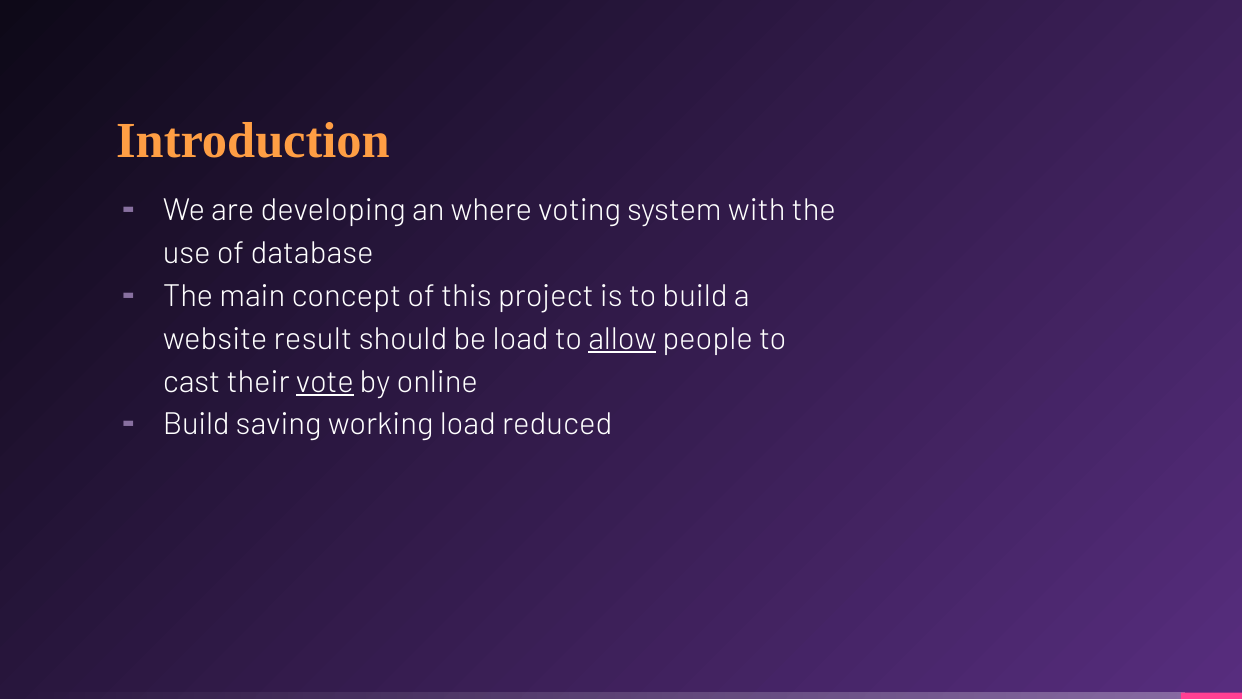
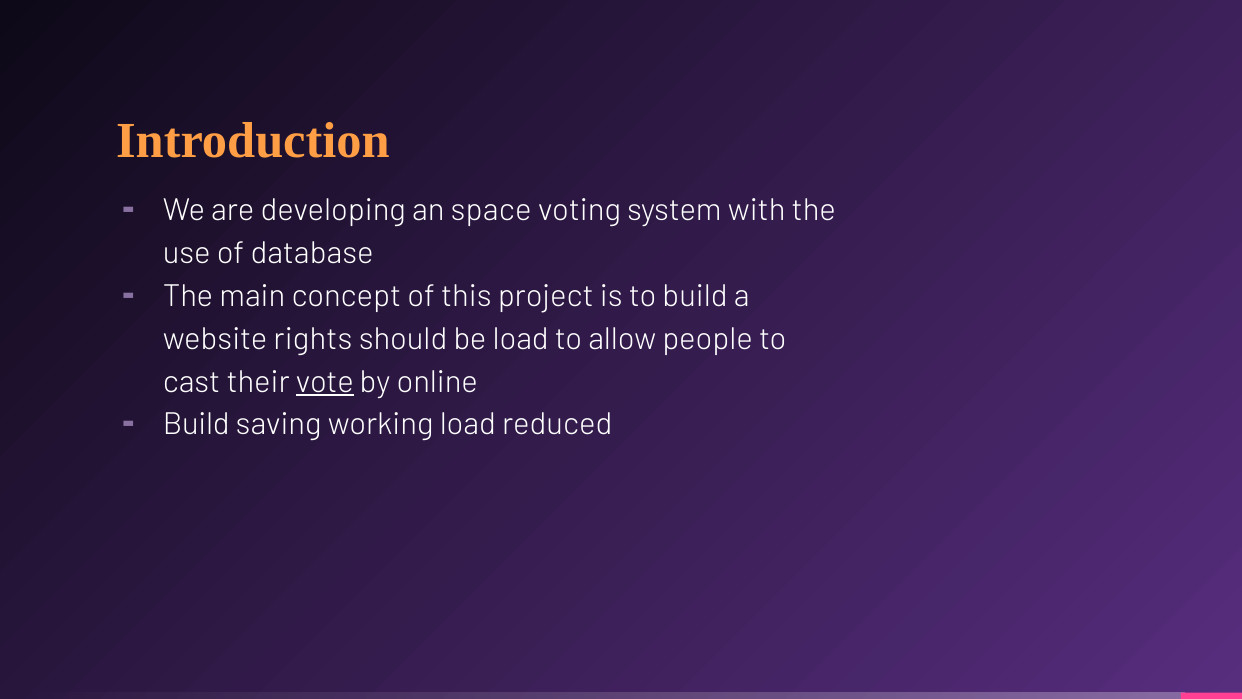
where: where -> space (491, 210)
result: result -> rights (313, 339)
allow underline: present -> none (622, 339)
